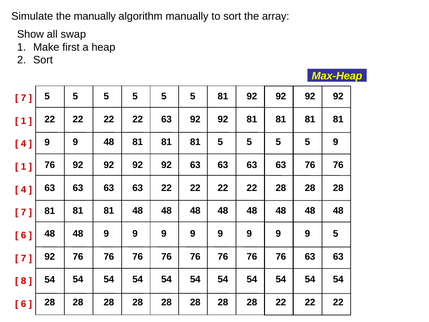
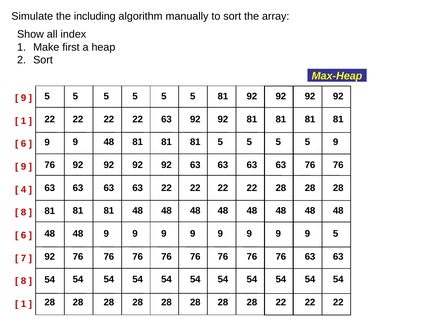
the manually: manually -> including (95, 16)
swap: swap -> index (73, 34)
7: 7 -> 9 (24, 98)
4: 4 -> 6 (24, 144)
1: 1 -> 9 (24, 167)
7: 7 -> 8 (24, 212)
6: 6 -> 1 (24, 304)
